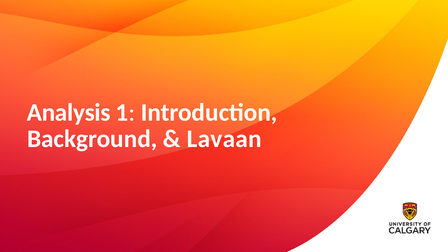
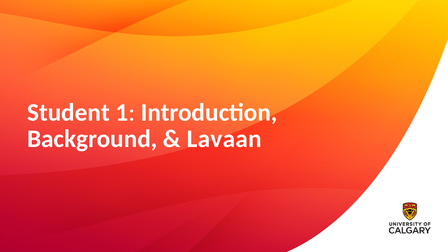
Analysis: Analysis -> Student (68, 113)
